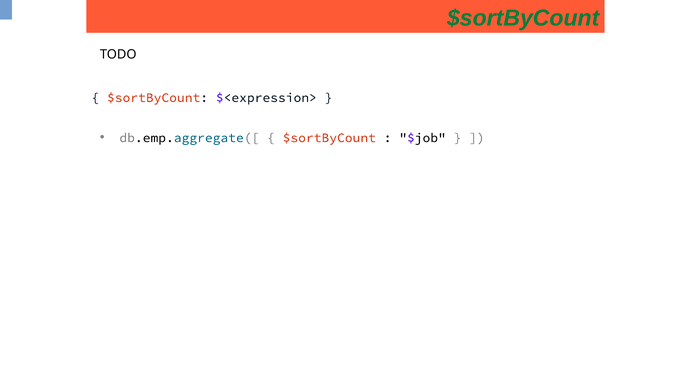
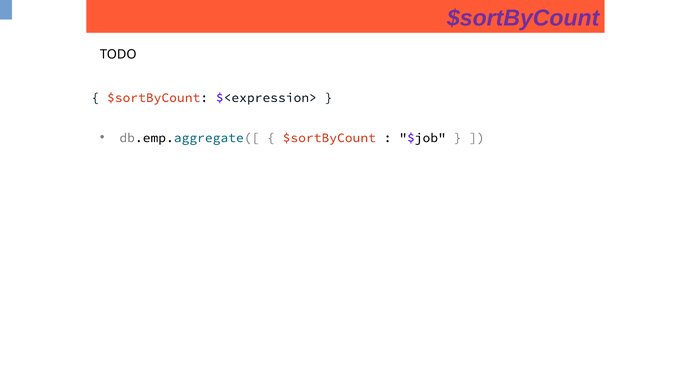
$sortByCount colour: green -> purple (523, 18)
